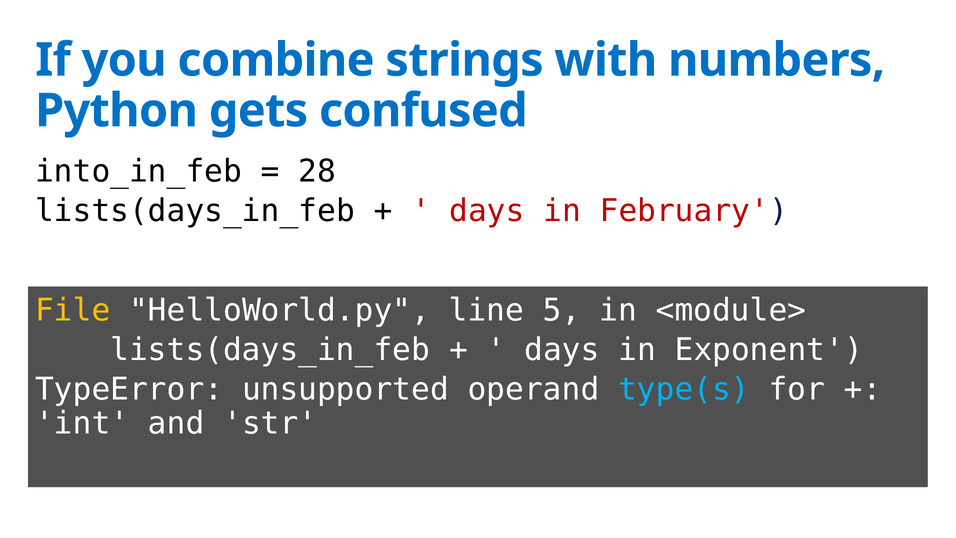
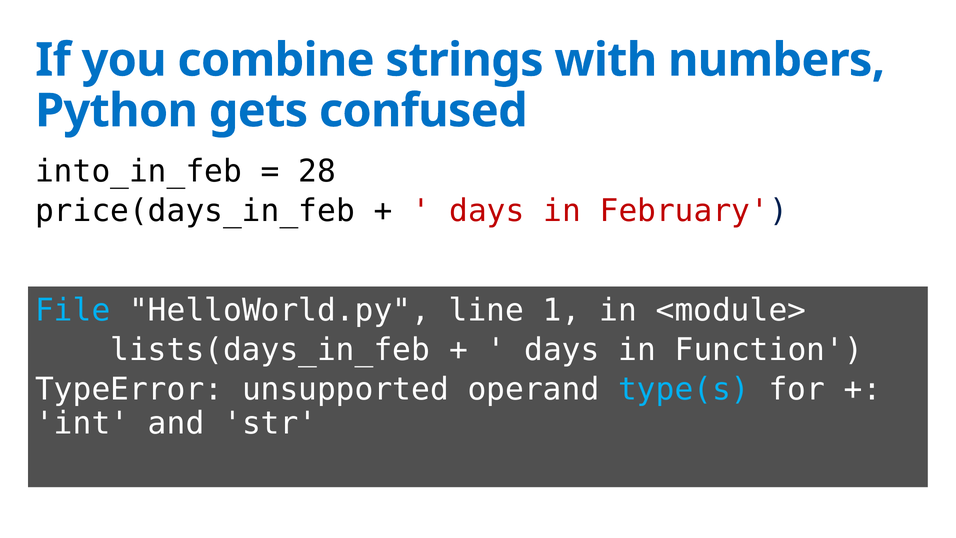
lists(days_in_feb: lists(days_in_feb -> price(days_in_feb (195, 211)
File colour: yellow -> light blue (73, 310)
5: 5 -> 1 (562, 310)
Exponent: Exponent -> Function (769, 350)
